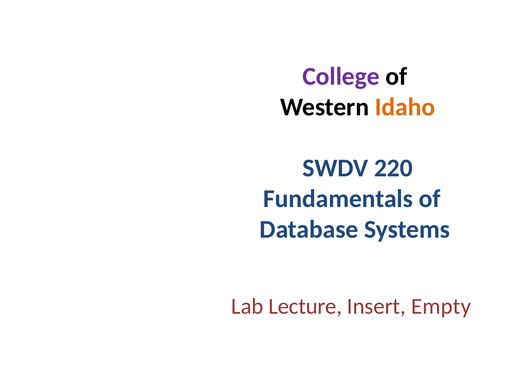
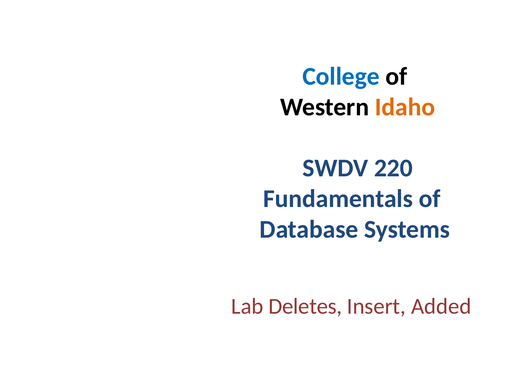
College colour: purple -> blue (341, 77)
Lecture: Lecture -> Deletes (305, 307)
Empty: Empty -> Added (441, 307)
